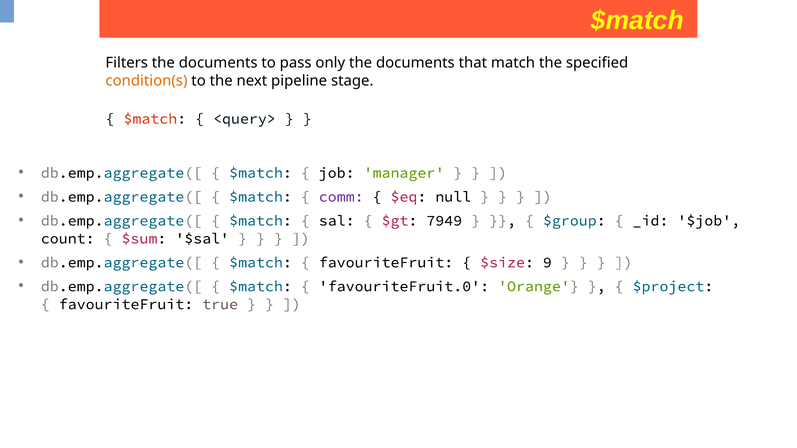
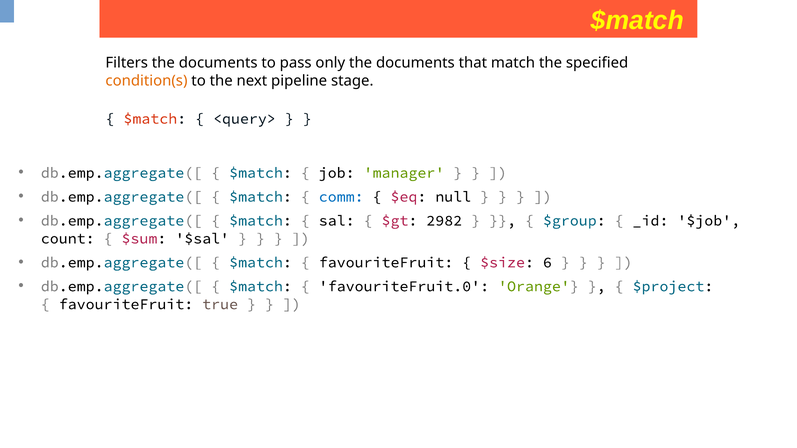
comm colour: purple -> blue (341, 197)
7949: 7949 -> 2982 (444, 221)
9: 9 -> 6 (547, 263)
